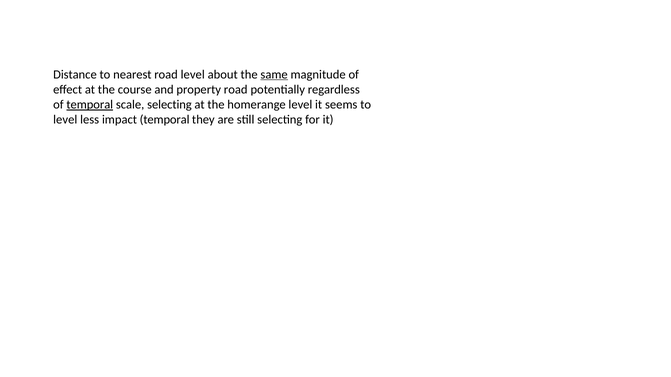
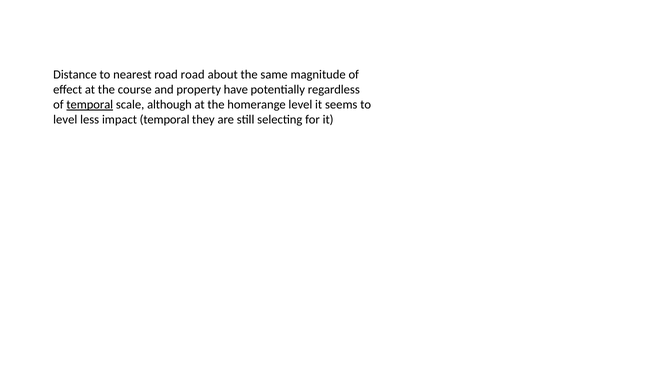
road level: level -> road (193, 74)
same underline: present -> none (274, 74)
property road: road -> have (236, 90)
scale selecting: selecting -> although (169, 105)
